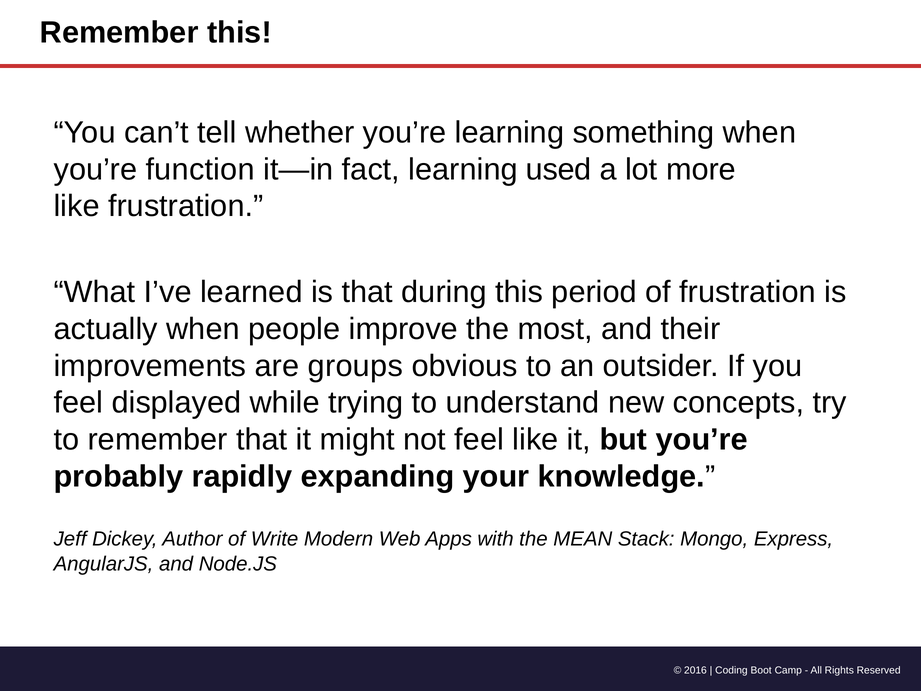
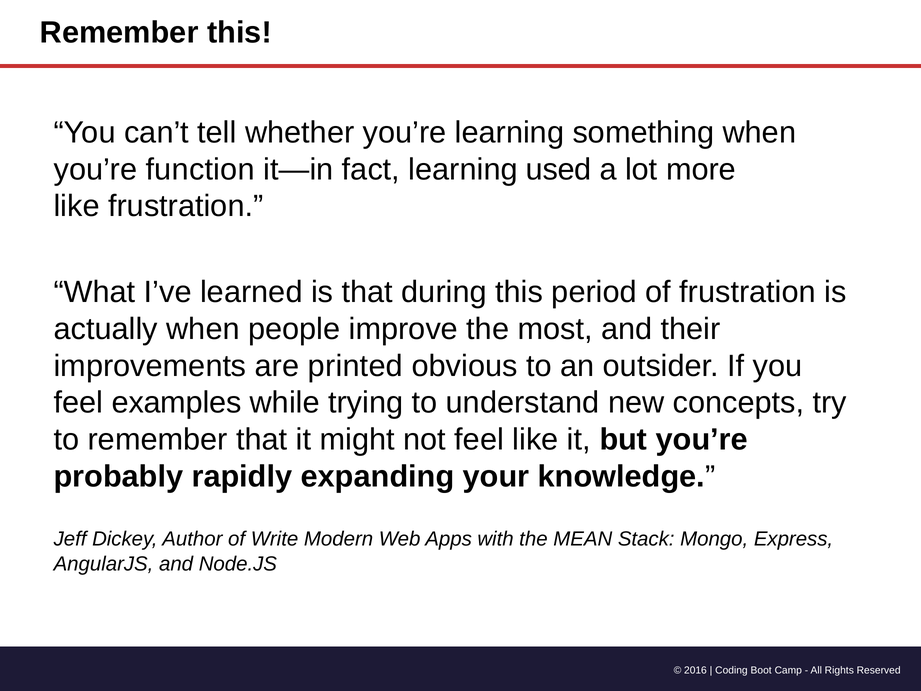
groups: groups -> printed (355, 366)
displayed: displayed -> examples (177, 403)
